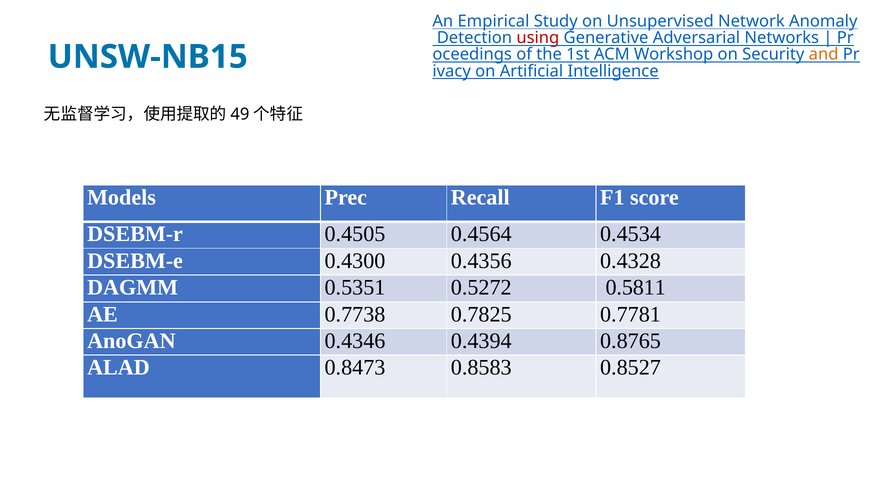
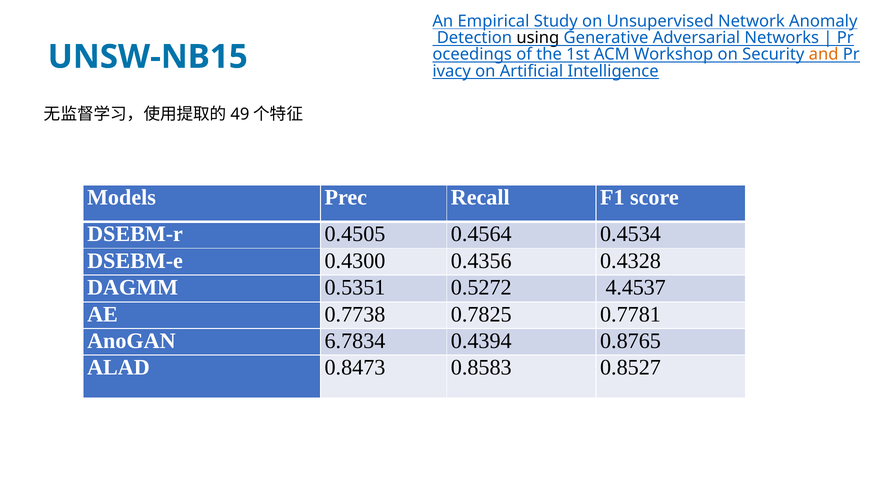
using colour: red -> black (538, 38)
0.5811: 0.5811 -> 4.4537 (636, 287)
0.4346: 0.4346 -> 6.7834 (355, 341)
